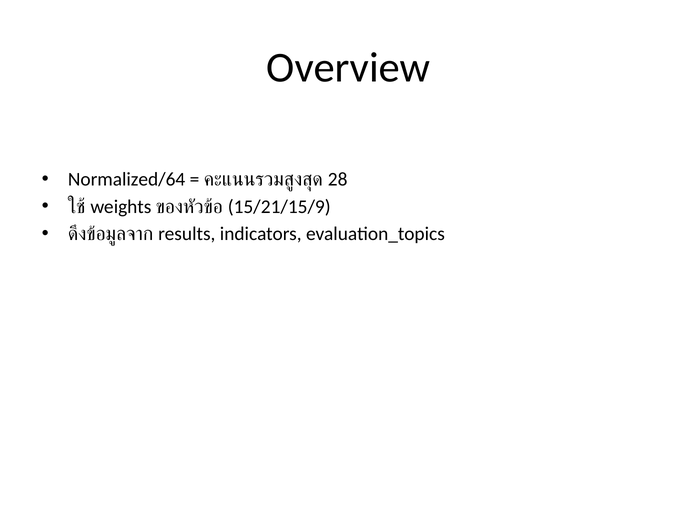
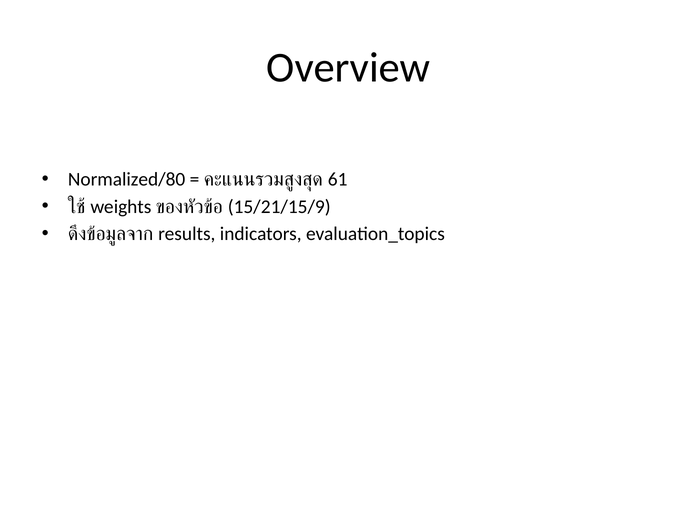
Normalized/64: Normalized/64 -> Normalized/80 (127, 179)
28: 28 -> 61 (338, 179)
